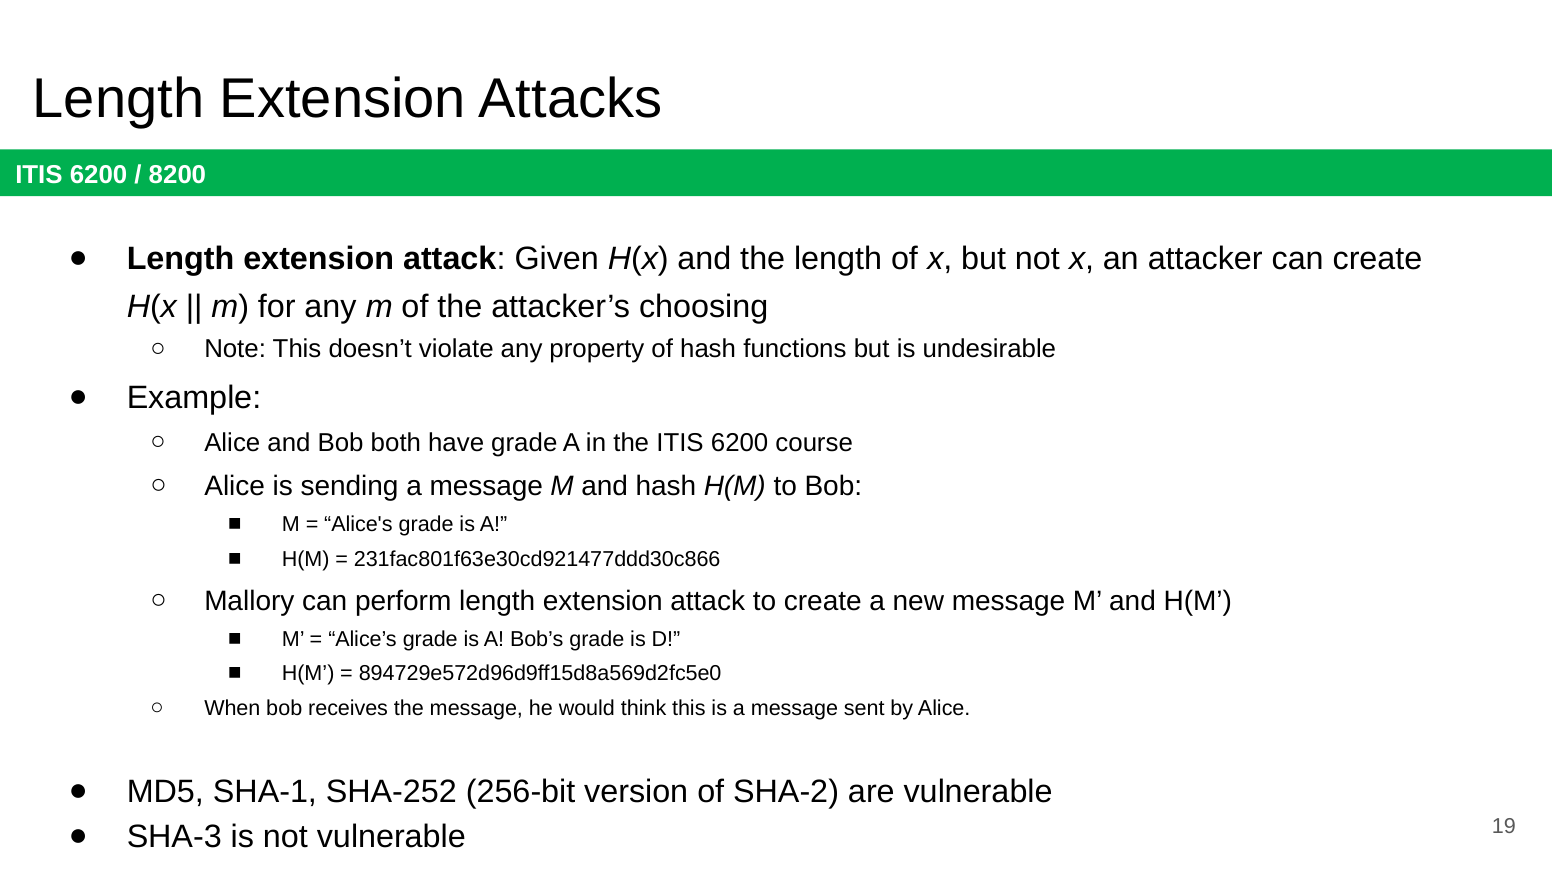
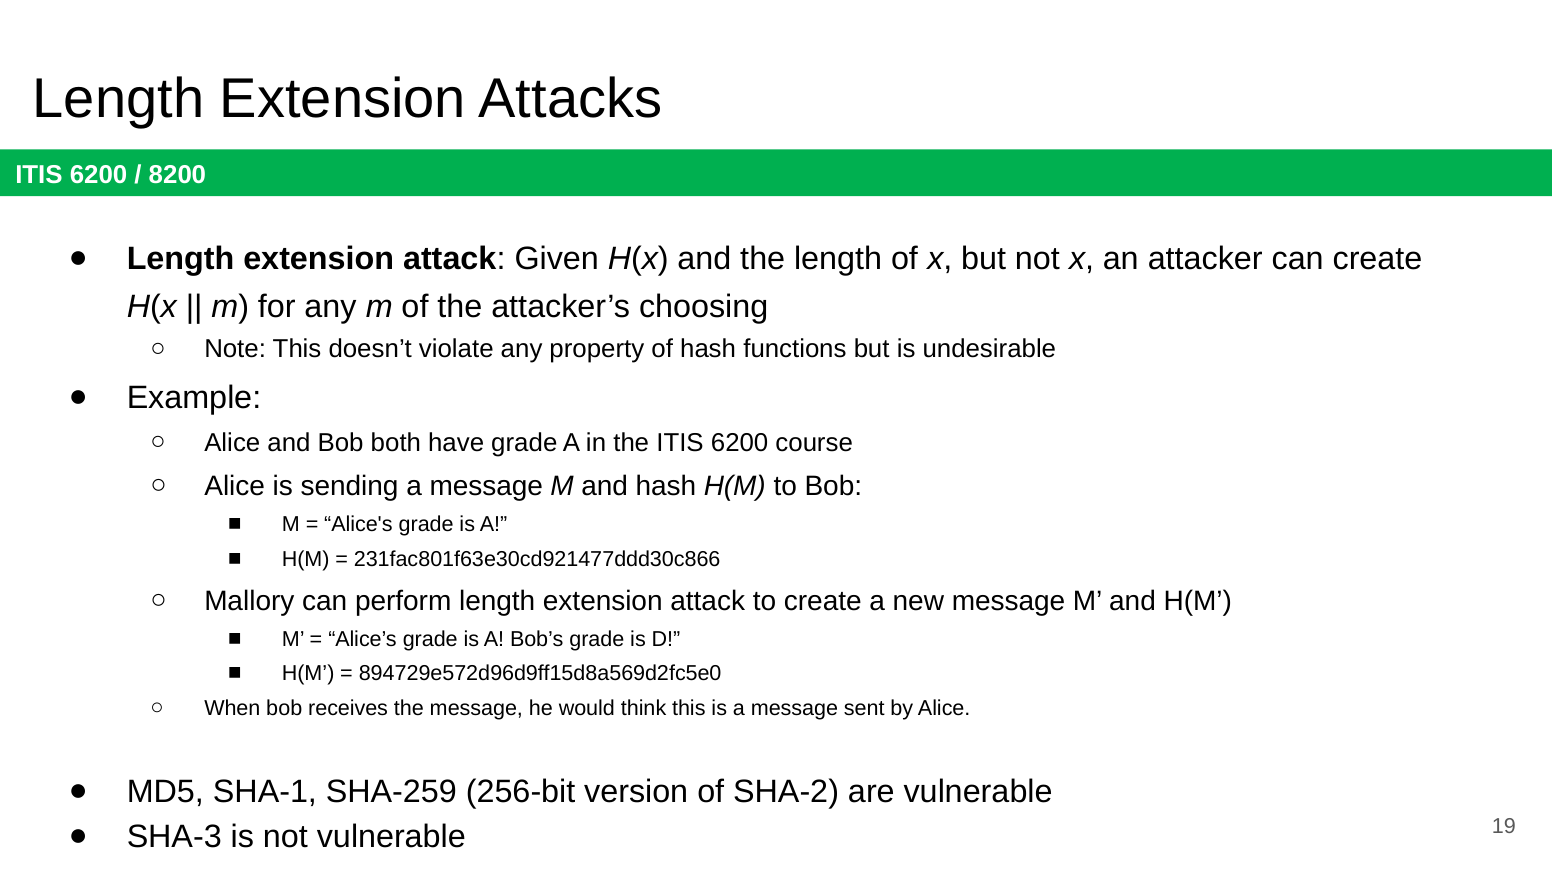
SHA-252: SHA-252 -> SHA-259 (391, 792)
